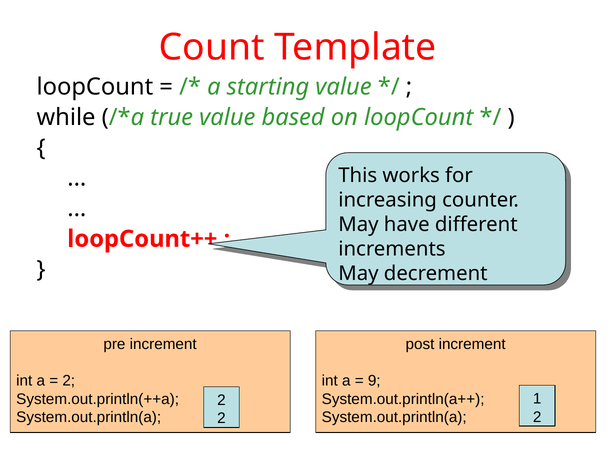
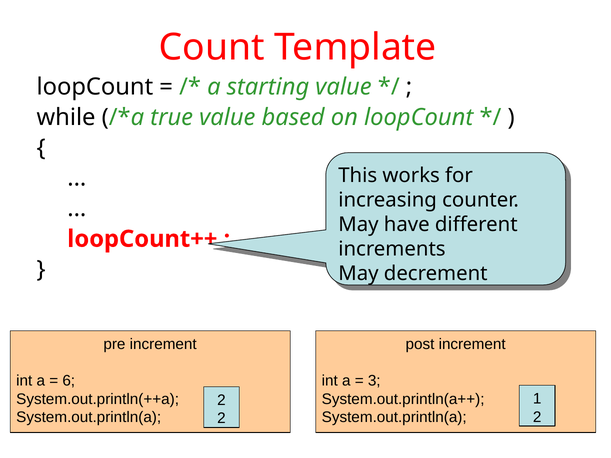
2: 2 -> 6 (69, 381)
9: 9 -> 3 (374, 381)
